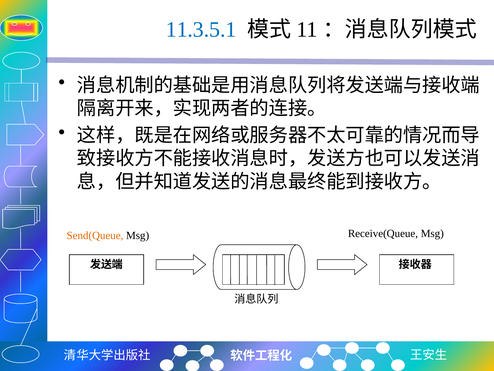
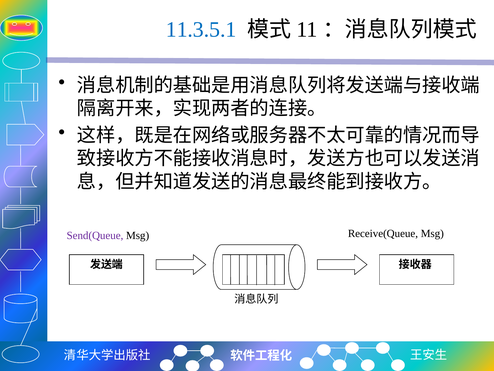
Send(Queue colour: orange -> purple (95, 235)
